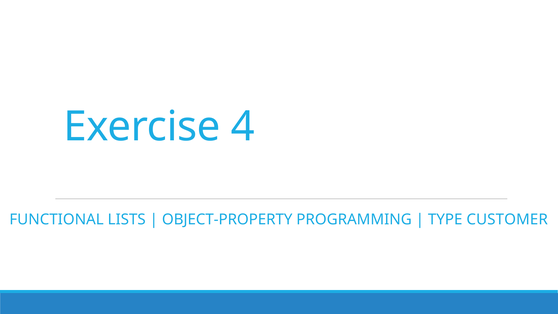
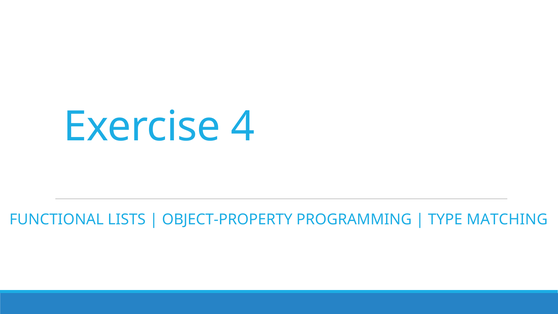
CUSTOMER: CUSTOMER -> MATCHING (507, 219)
